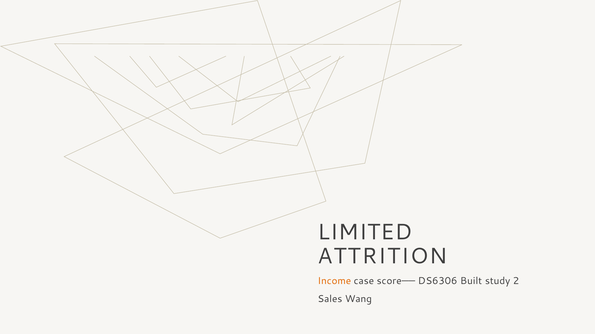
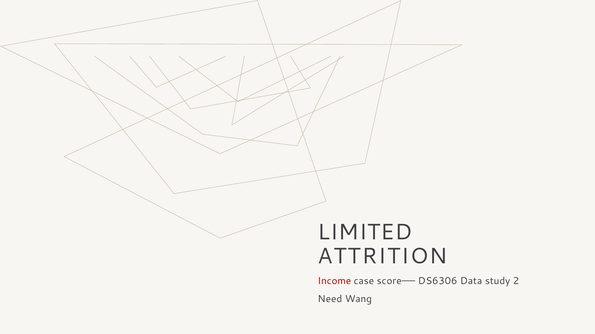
Income colour: orange -> red (334, 282)
Built: Built -> Data (471, 282)
Sales: Sales -> Need (330, 300)
